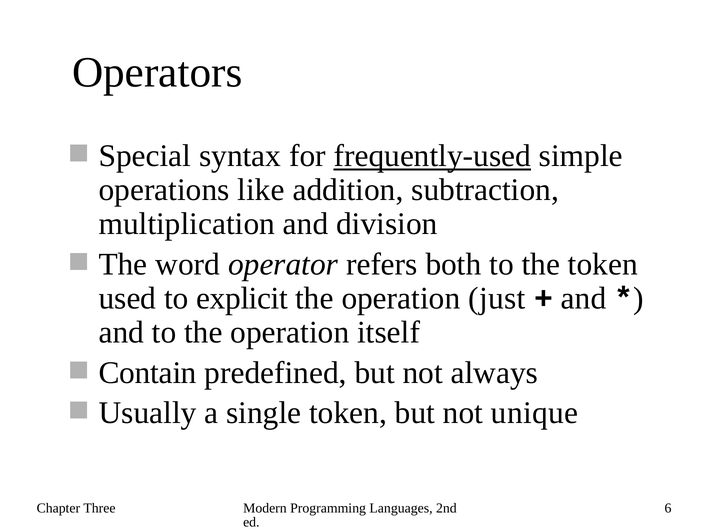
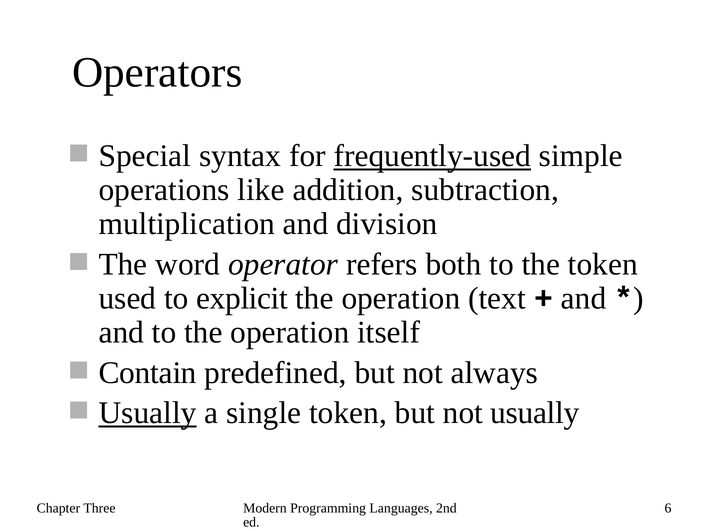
just: just -> text (497, 298)
Usually underline: none -> present (148, 413)
not unique: unique -> usually (535, 413)
